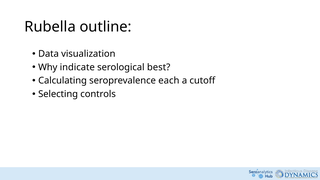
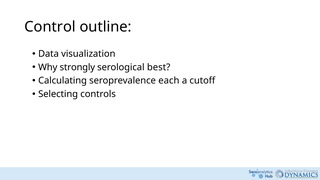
Rubella: Rubella -> Control (50, 27)
indicate: indicate -> strongly (77, 67)
